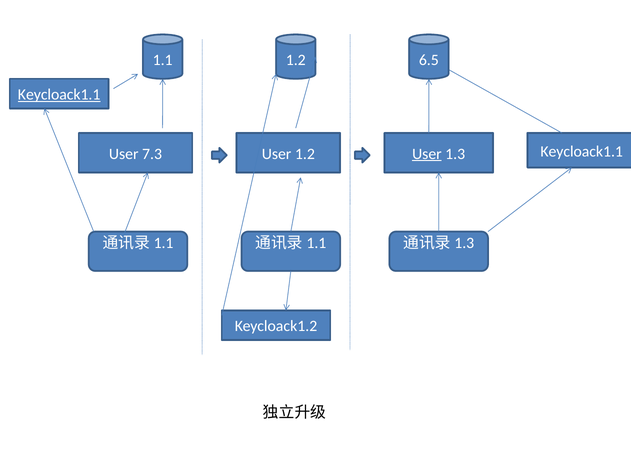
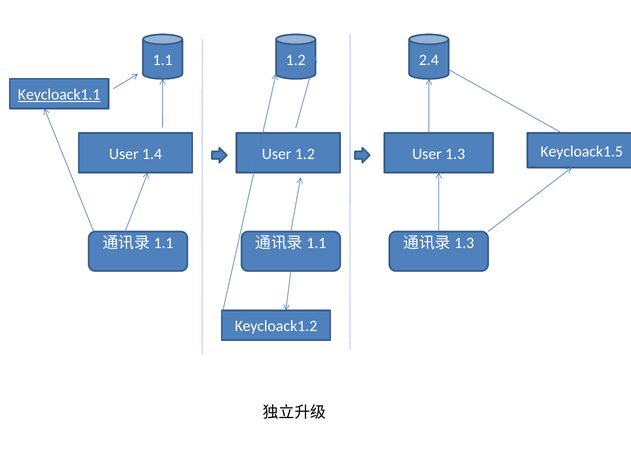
6.5: 6.5 -> 2.4 (429, 60)
Keycloack1.1: Keycloack1.1 -> Keycloack1.5 (582, 151)
7.3: 7.3 -> 1.4 (152, 154)
User underline: present -> none (427, 154)
